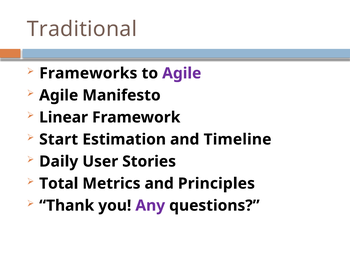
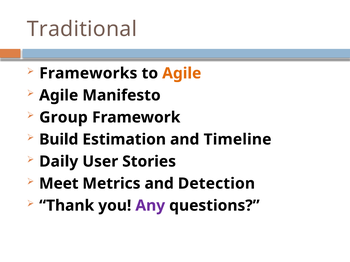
Agile colour: purple -> orange (182, 73)
Linear: Linear -> Group (63, 118)
Start: Start -> Build (59, 140)
Total: Total -> Meet (59, 184)
Principles: Principles -> Detection (216, 184)
